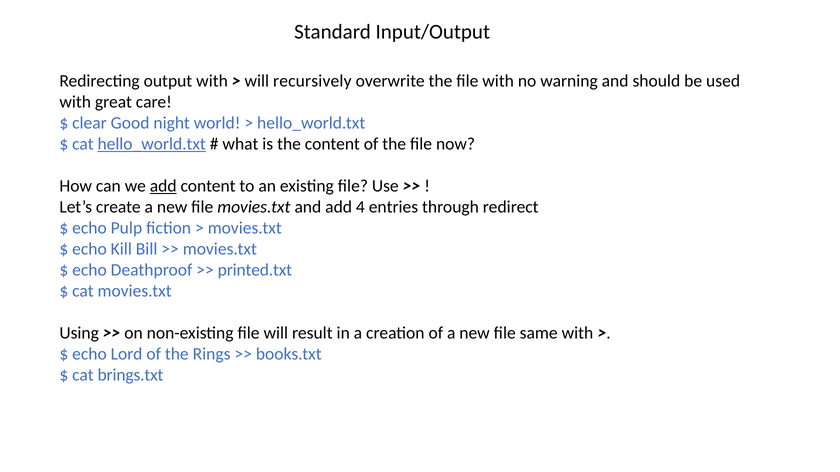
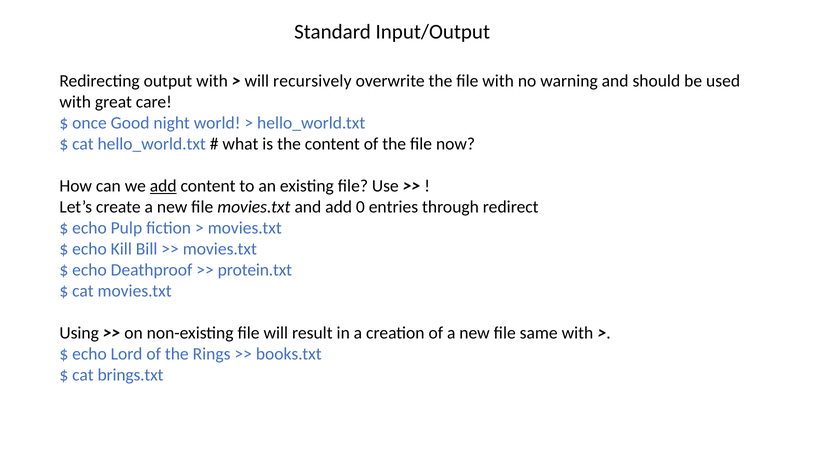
clear: clear -> once (89, 123)
hello_world.txt underline: present -> none (152, 144)
4: 4 -> 0 (360, 207)
printed.txt: printed.txt -> protein.txt (255, 270)
